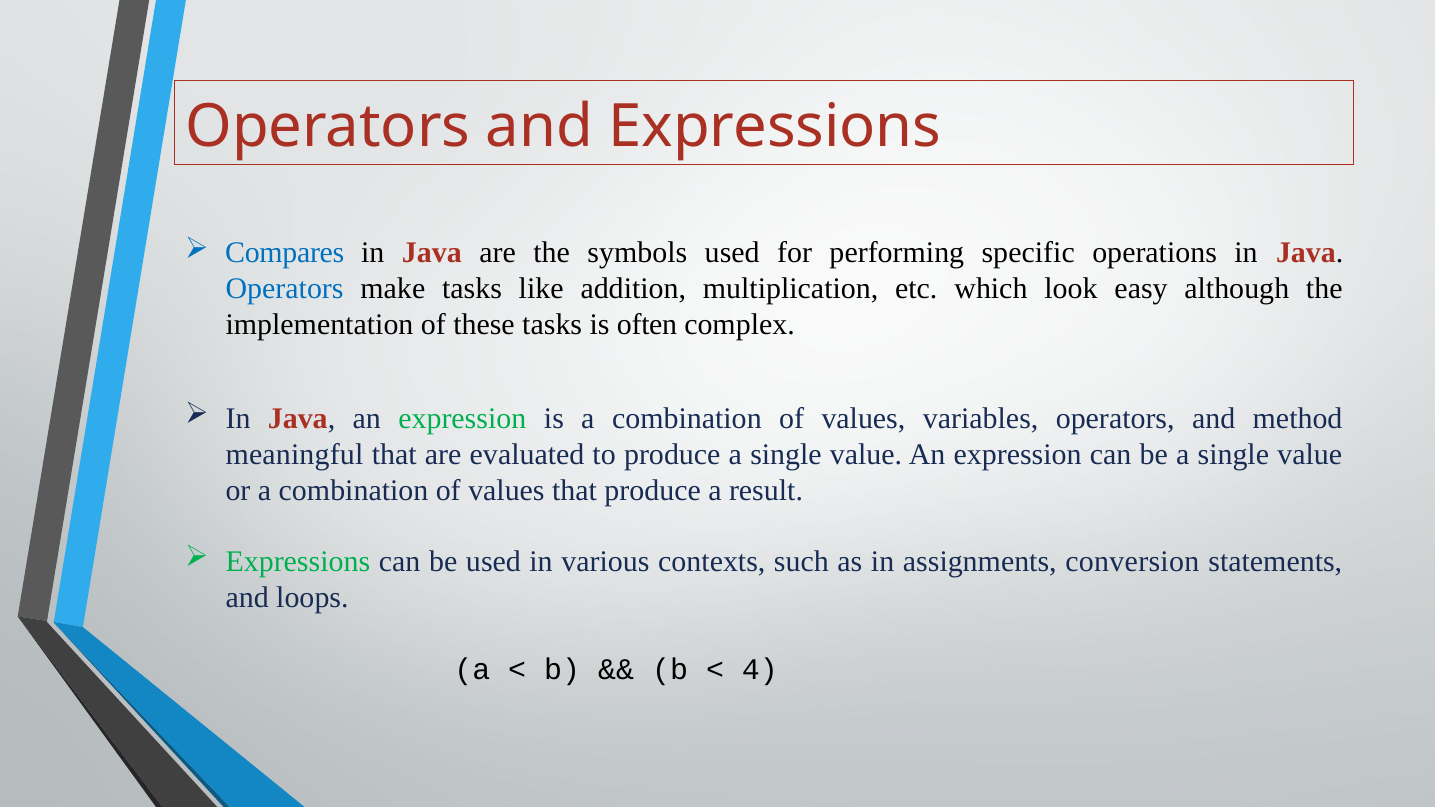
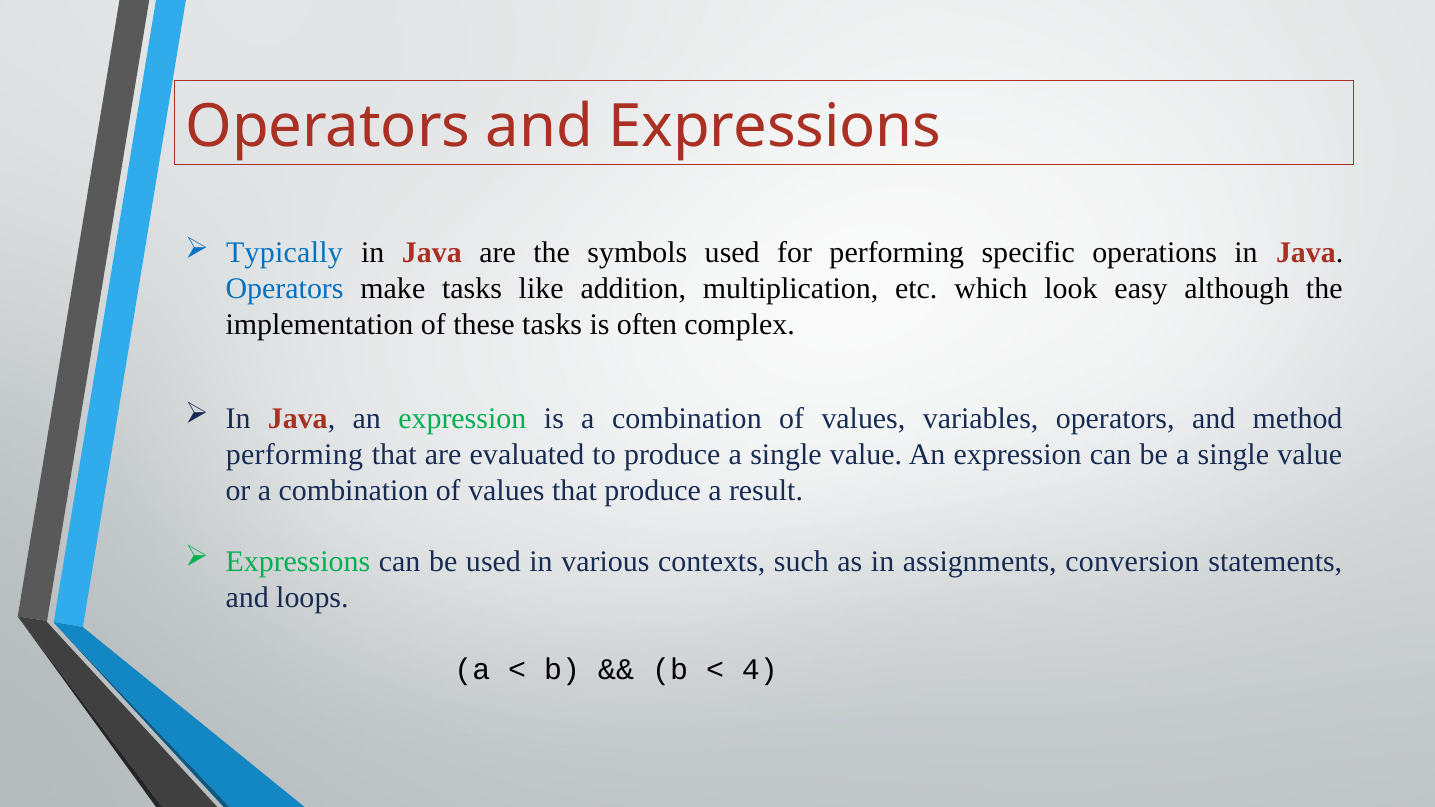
Compares: Compares -> Typically (284, 253)
meaningful: meaningful -> performing (294, 454)
